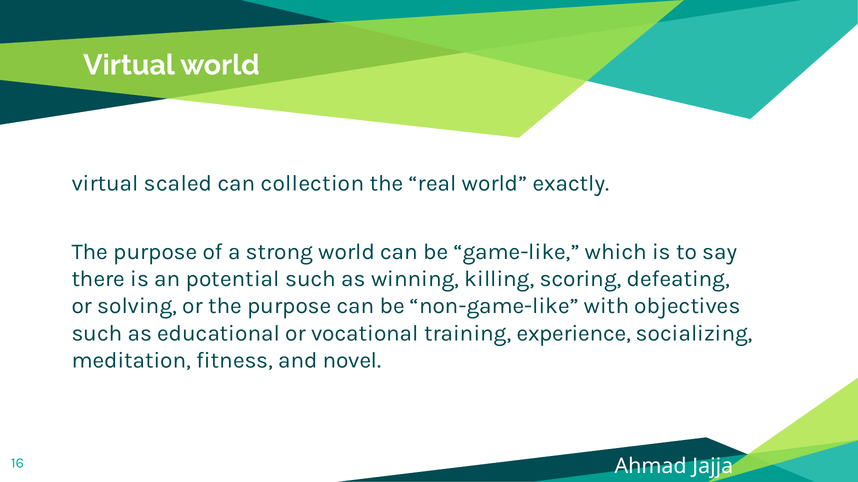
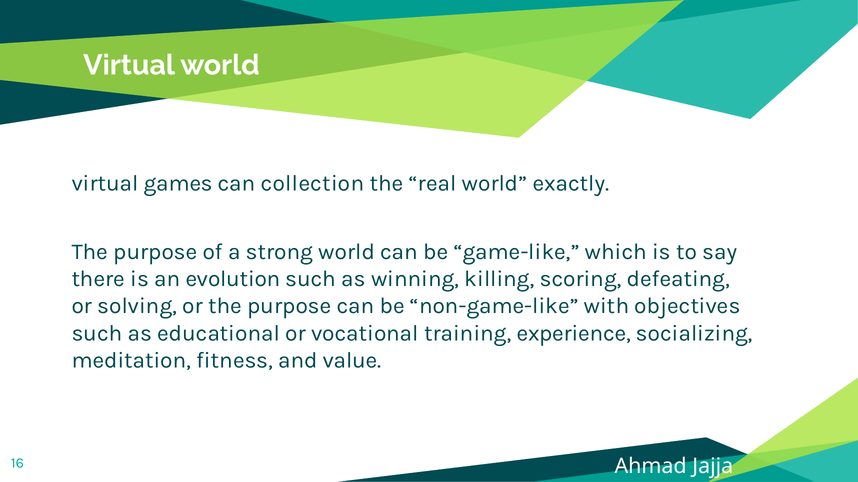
scaled: scaled -> games (178, 183)
potential: potential -> evolution (233, 279)
novel: novel -> value (352, 361)
